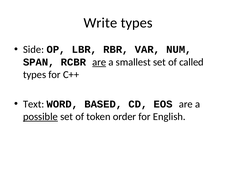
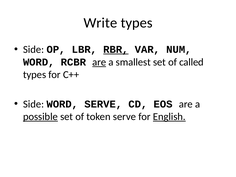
RBR underline: none -> present (116, 50)
SPAN: SPAN -> WORD (39, 62)
Text: Text -> Side (34, 104)
WORD BASED: BASED -> SERVE (103, 104)
token order: order -> serve (124, 117)
English underline: none -> present (169, 117)
